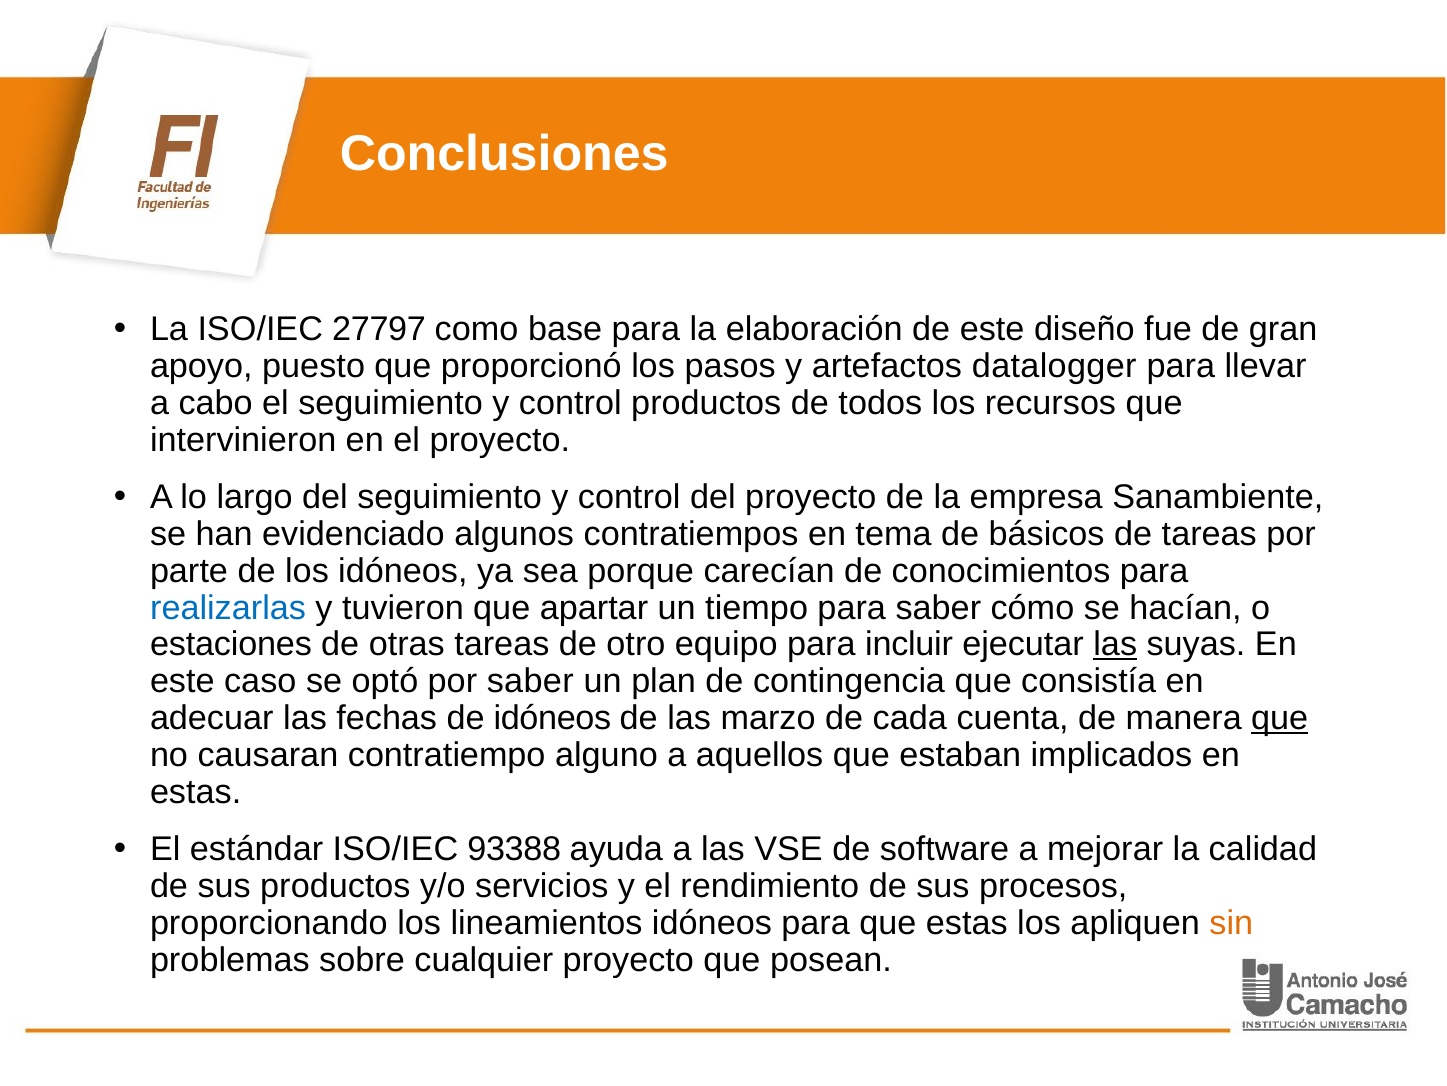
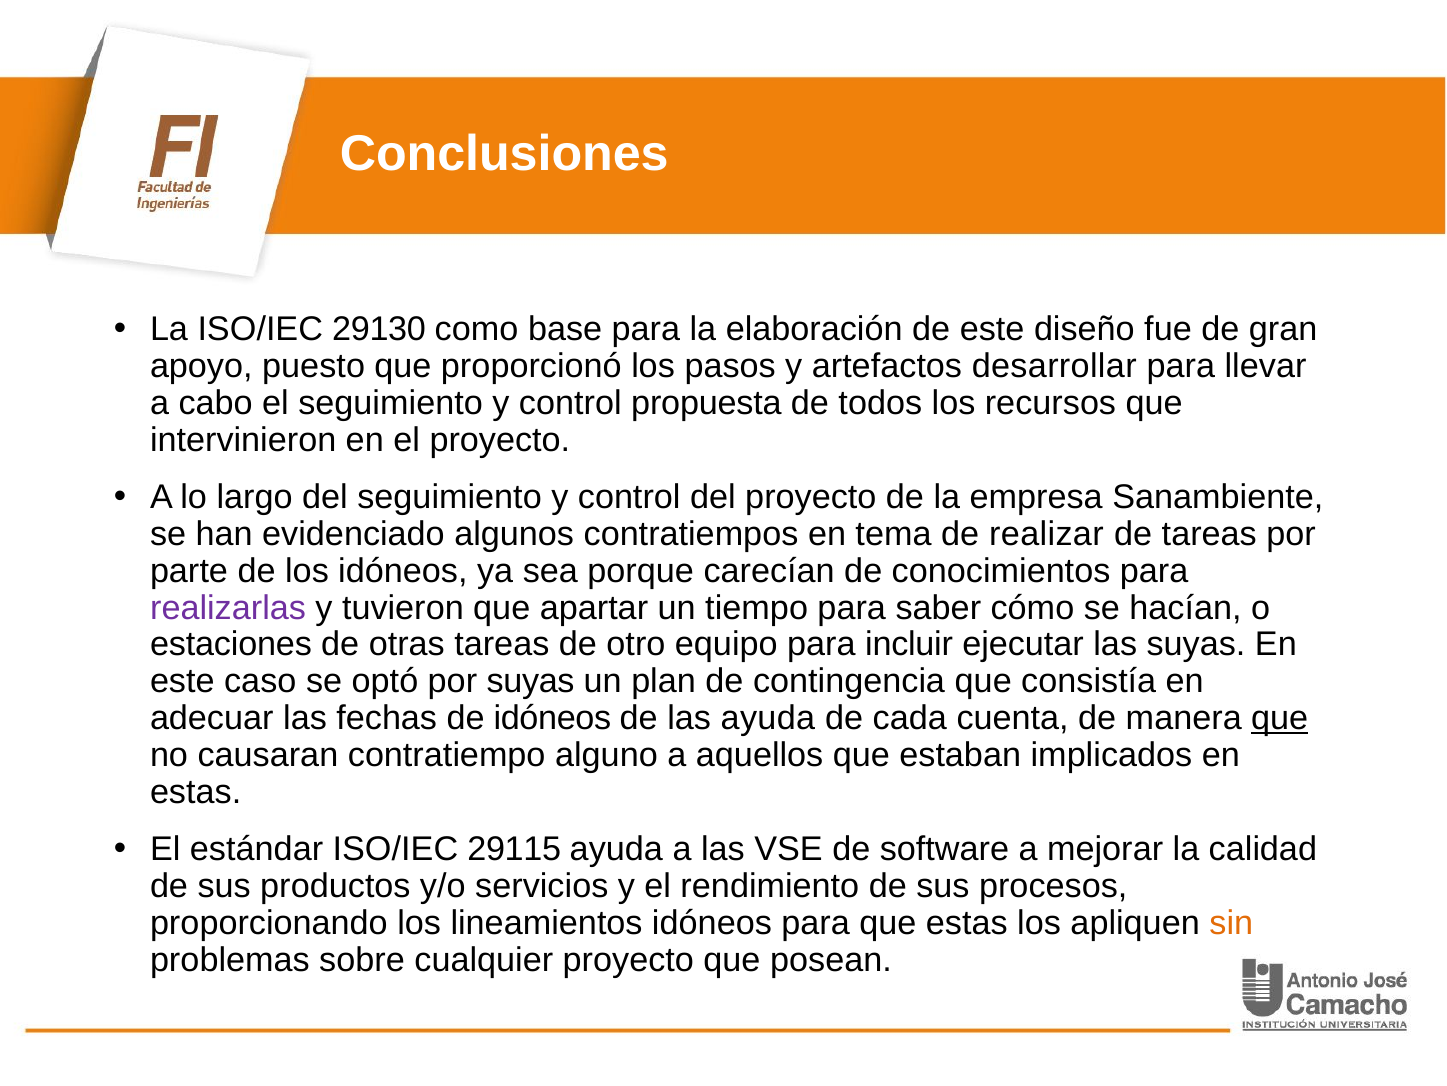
27797: 27797 -> 29130 (379, 329)
datalogger: datalogger -> desarrollar (1054, 366)
control productos: productos -> propuesta (706, 403)
básicos: básicos -> realizar (1046, 534)
realizarlas colour: blue -> purple (228, 607)
las underline: present -> none (1115, 644)
por saber: saber -> suyas (531, 681)
las marzo: marzo -> ayuda (768, 718)
93388: 93388 -> 29115 (514, 849)
